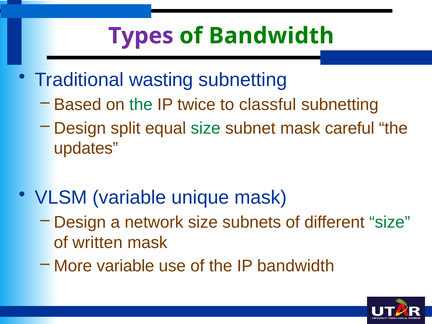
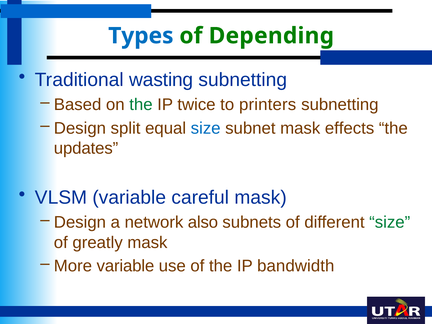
Types colour: purple -> blue (141, 36)
of Bandwidth: Bandwidth -> Depending (271, 36)
classful: classful -> printers (268, 105)
size colour: green -> blue (206, 128)
careful: careful -> effects (350, 128)
unique: unique -> careful (200, 198)
network size: size -> also (203, 222)
written: written -> greatly (98, 242)
